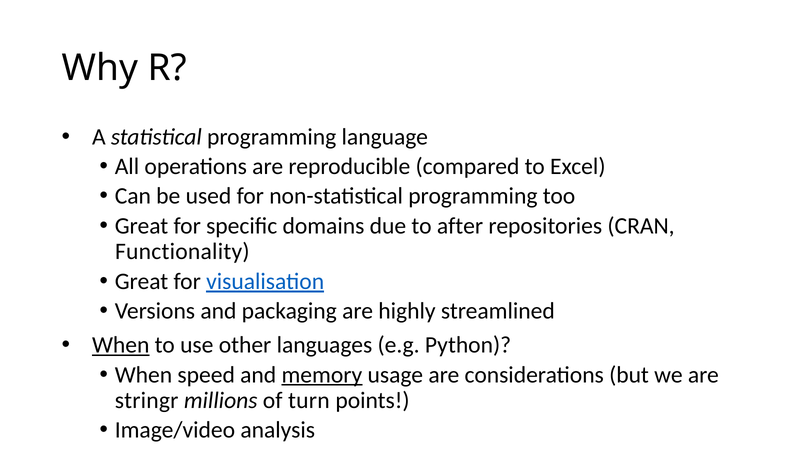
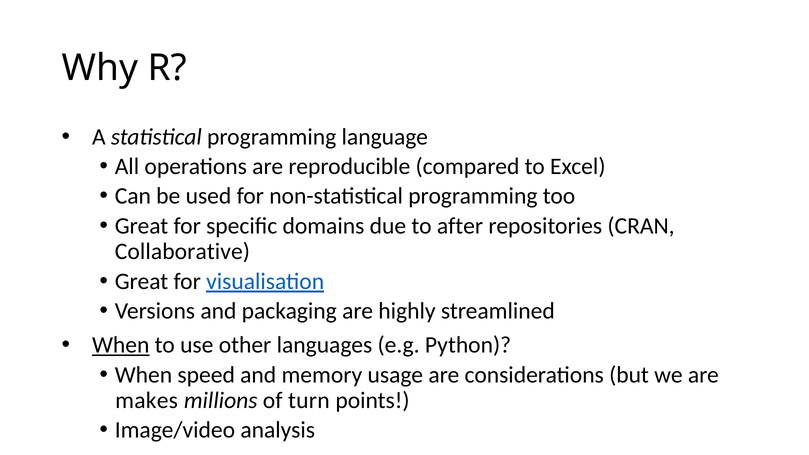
Functionality: Functionality -> Collaborative (182, 251)
memory underline: present -> none (322, 375)
stringr: stringr -> makes (147, 400)
